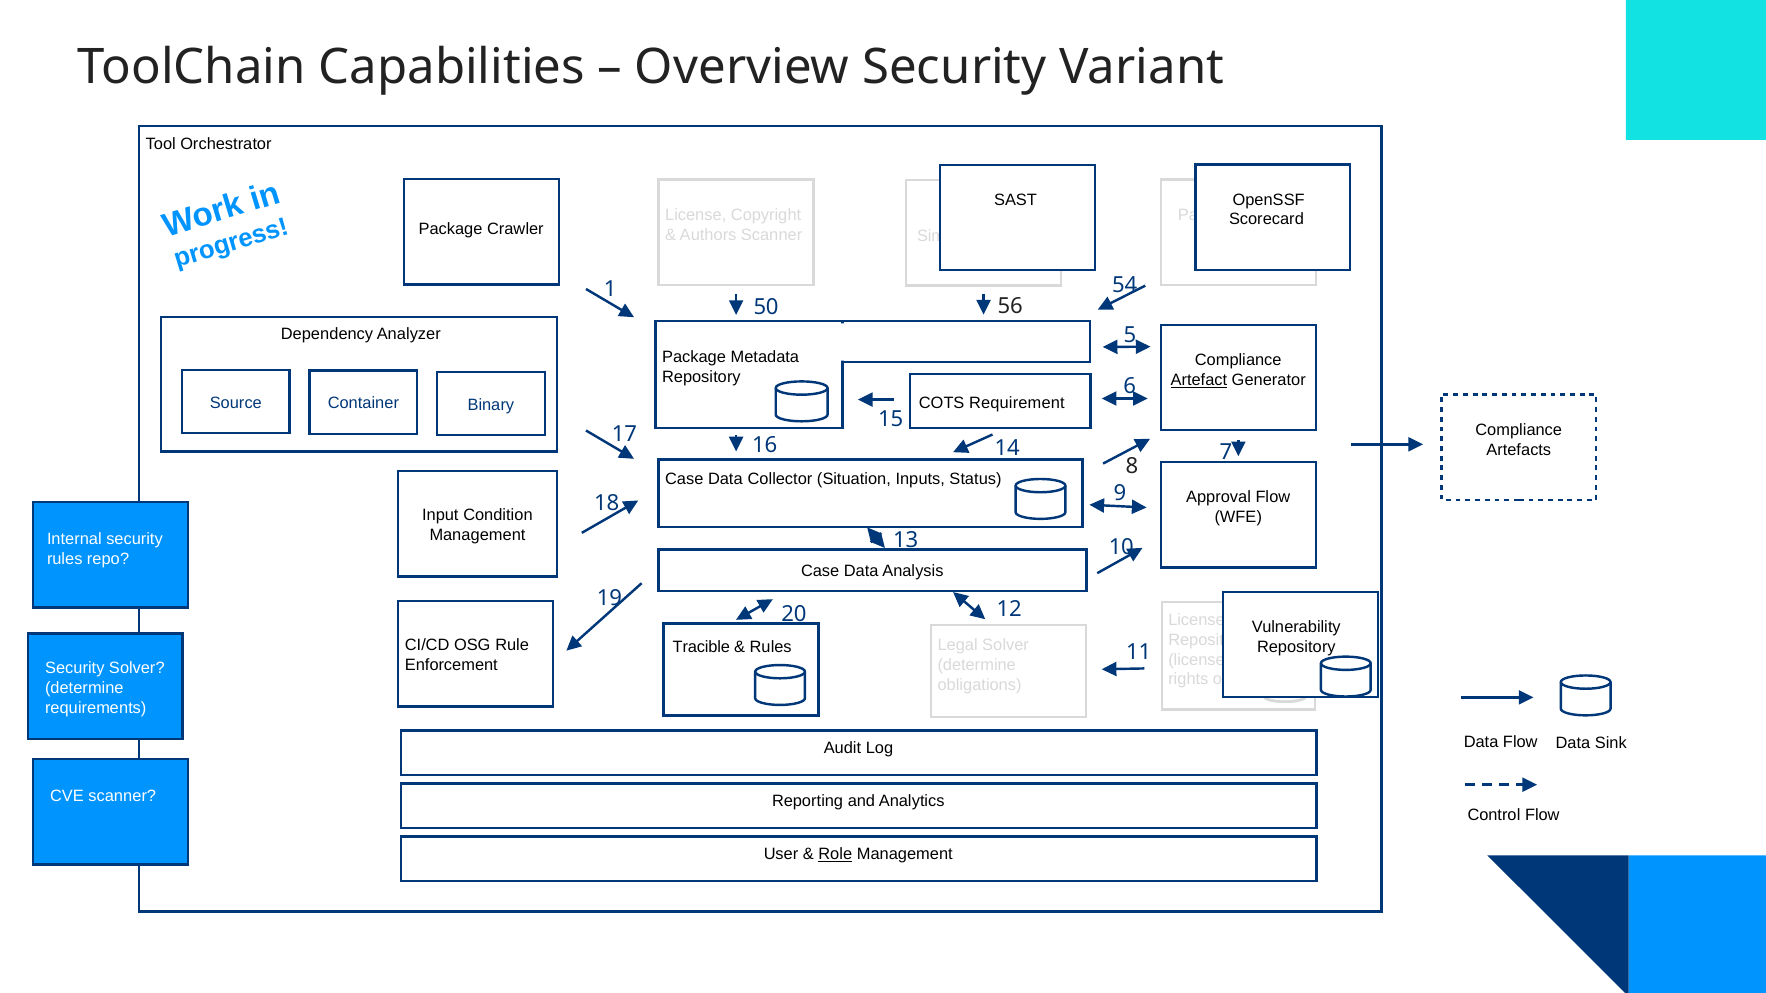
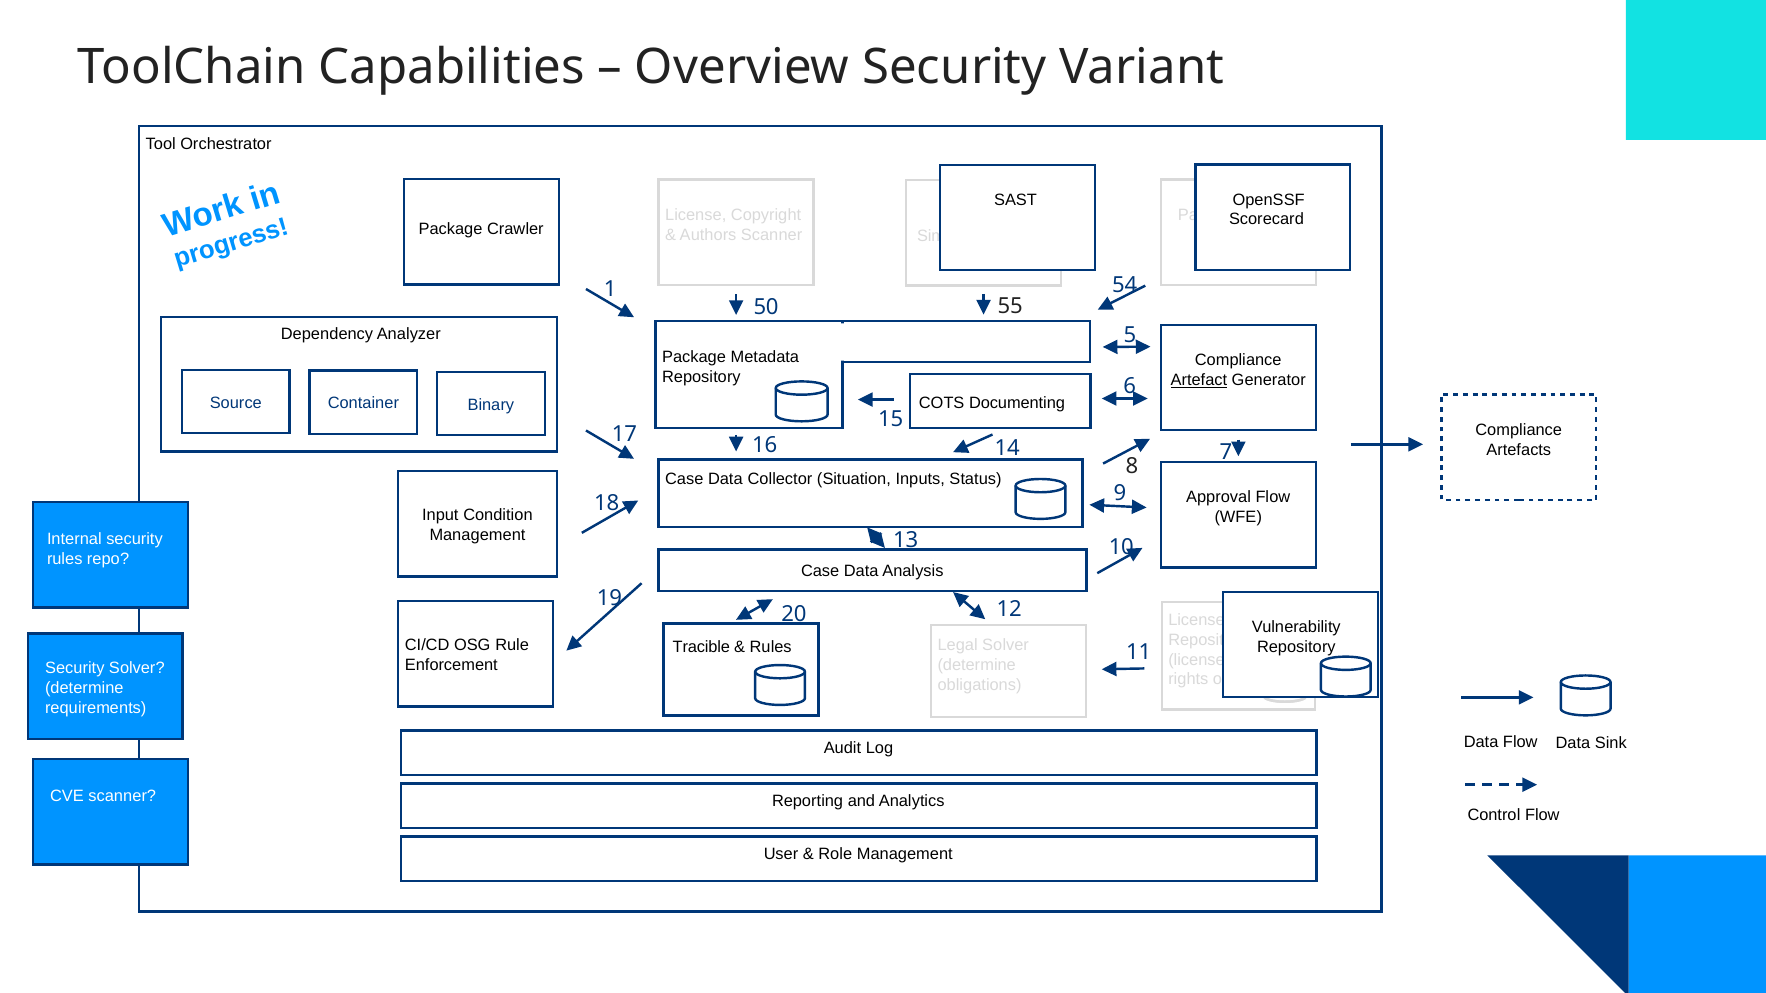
56: 56 -> 55 (1010, 307)
Requirement: Requirement -> Documenting (1017, 403)
Role underline: present -> none (835, 855)
